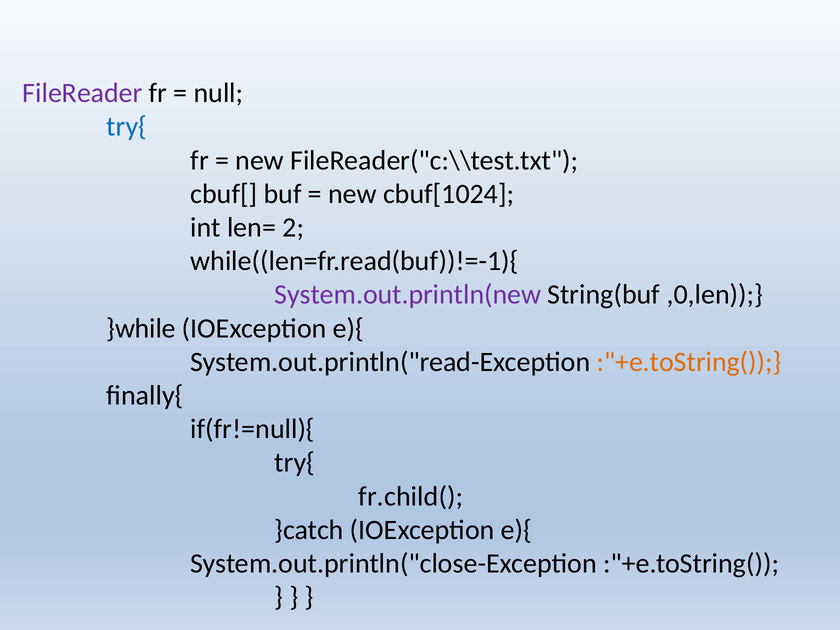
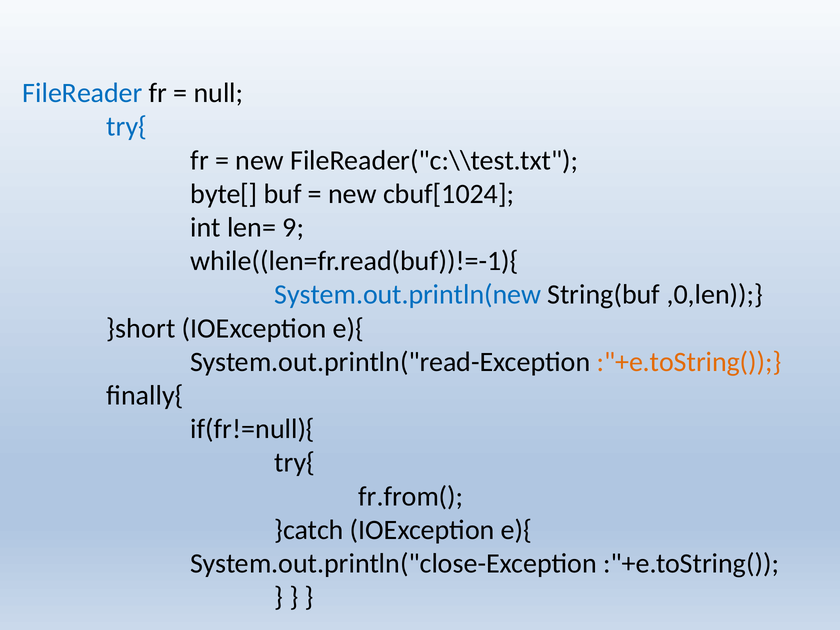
FileReader colour: purple -> blue (83, 93)
cbuf[: cbuf[ -> byte[ (224, 194)
2: 2 -> 9 (293, 228)
System.out.println(new colour: purple -> blue (408, 295)
}while: }while -> }short (141, 328)
fr.child(: fr.child( -> fr.from( (411, 496)
